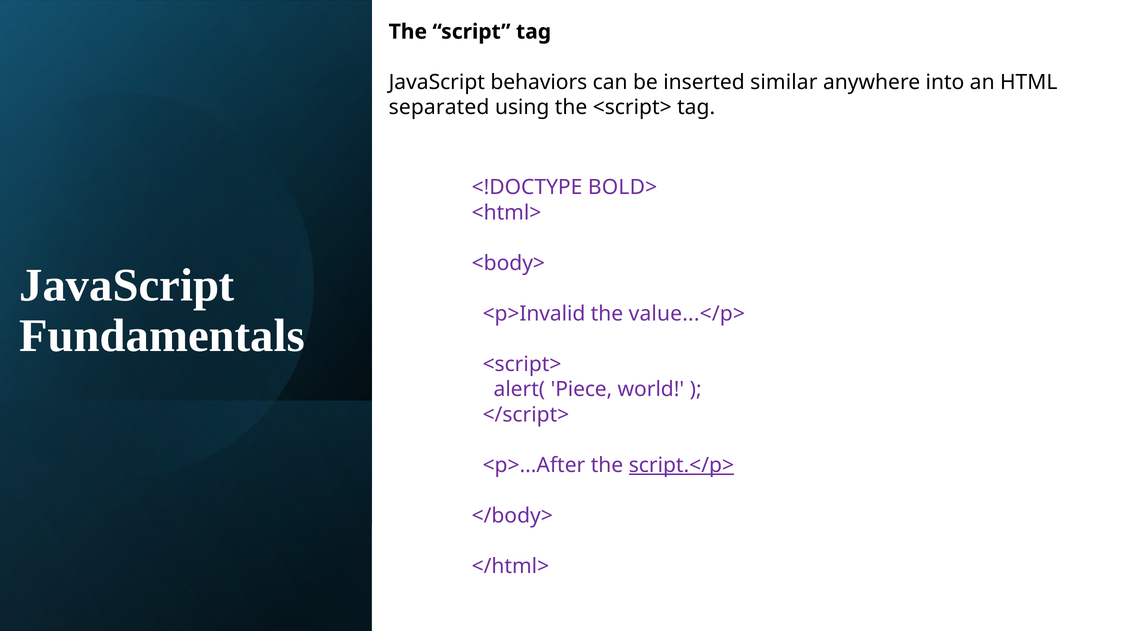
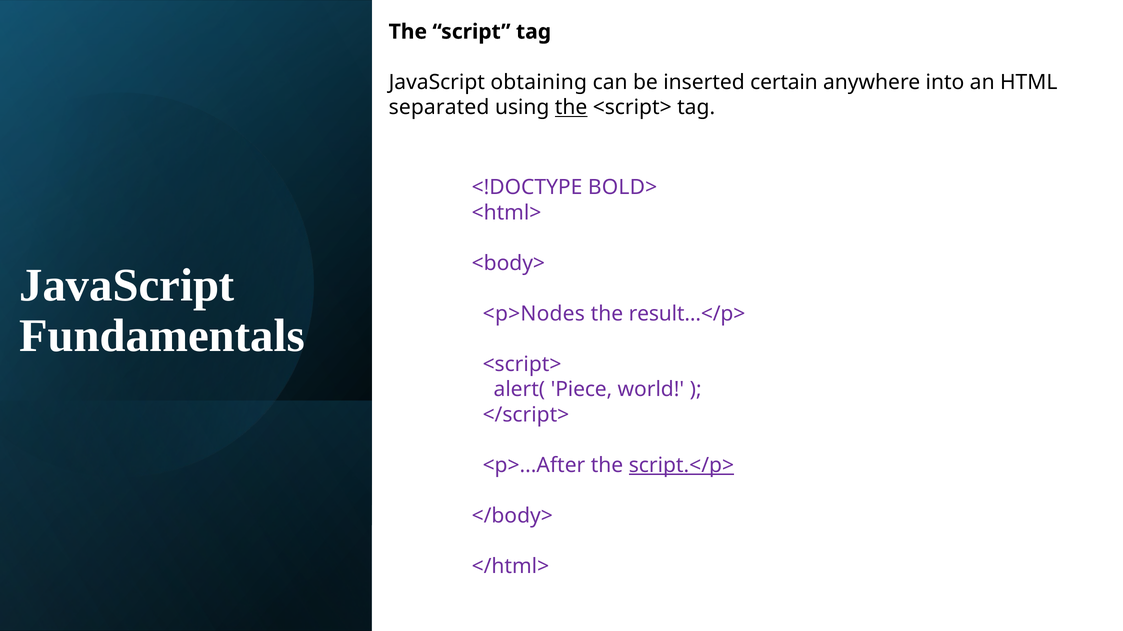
behaviors: behaviors -> obtaining (539, 82)
similar: similar -> certain (784, 82)
the underline: none -> present (571, 108)
<p>Invalid: <p>Invalid -> <p>Nodes (534, 314)
value...</p>: value...</p> -> result...</p> (687, 314)
